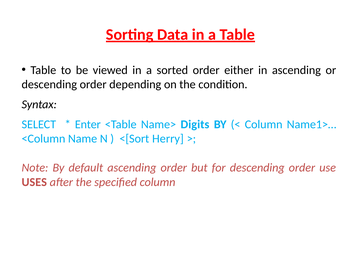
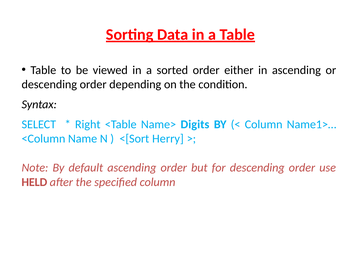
Enter: Enter -> Right (88, 124)
USES: USES -> HELD (34, 182)
